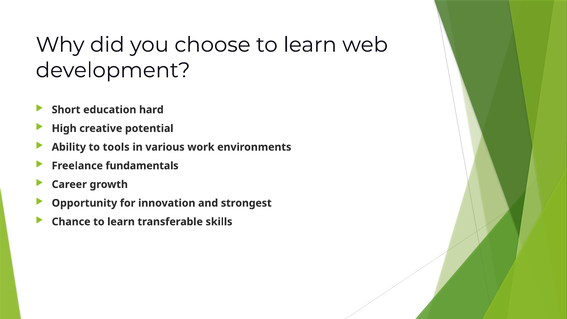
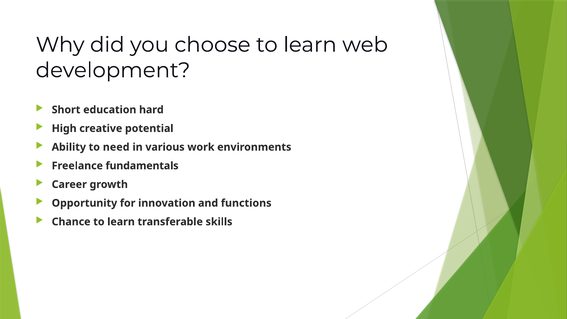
tools: tools -> need (116, 147)
strongest: strongest -> functions (246, 203)
